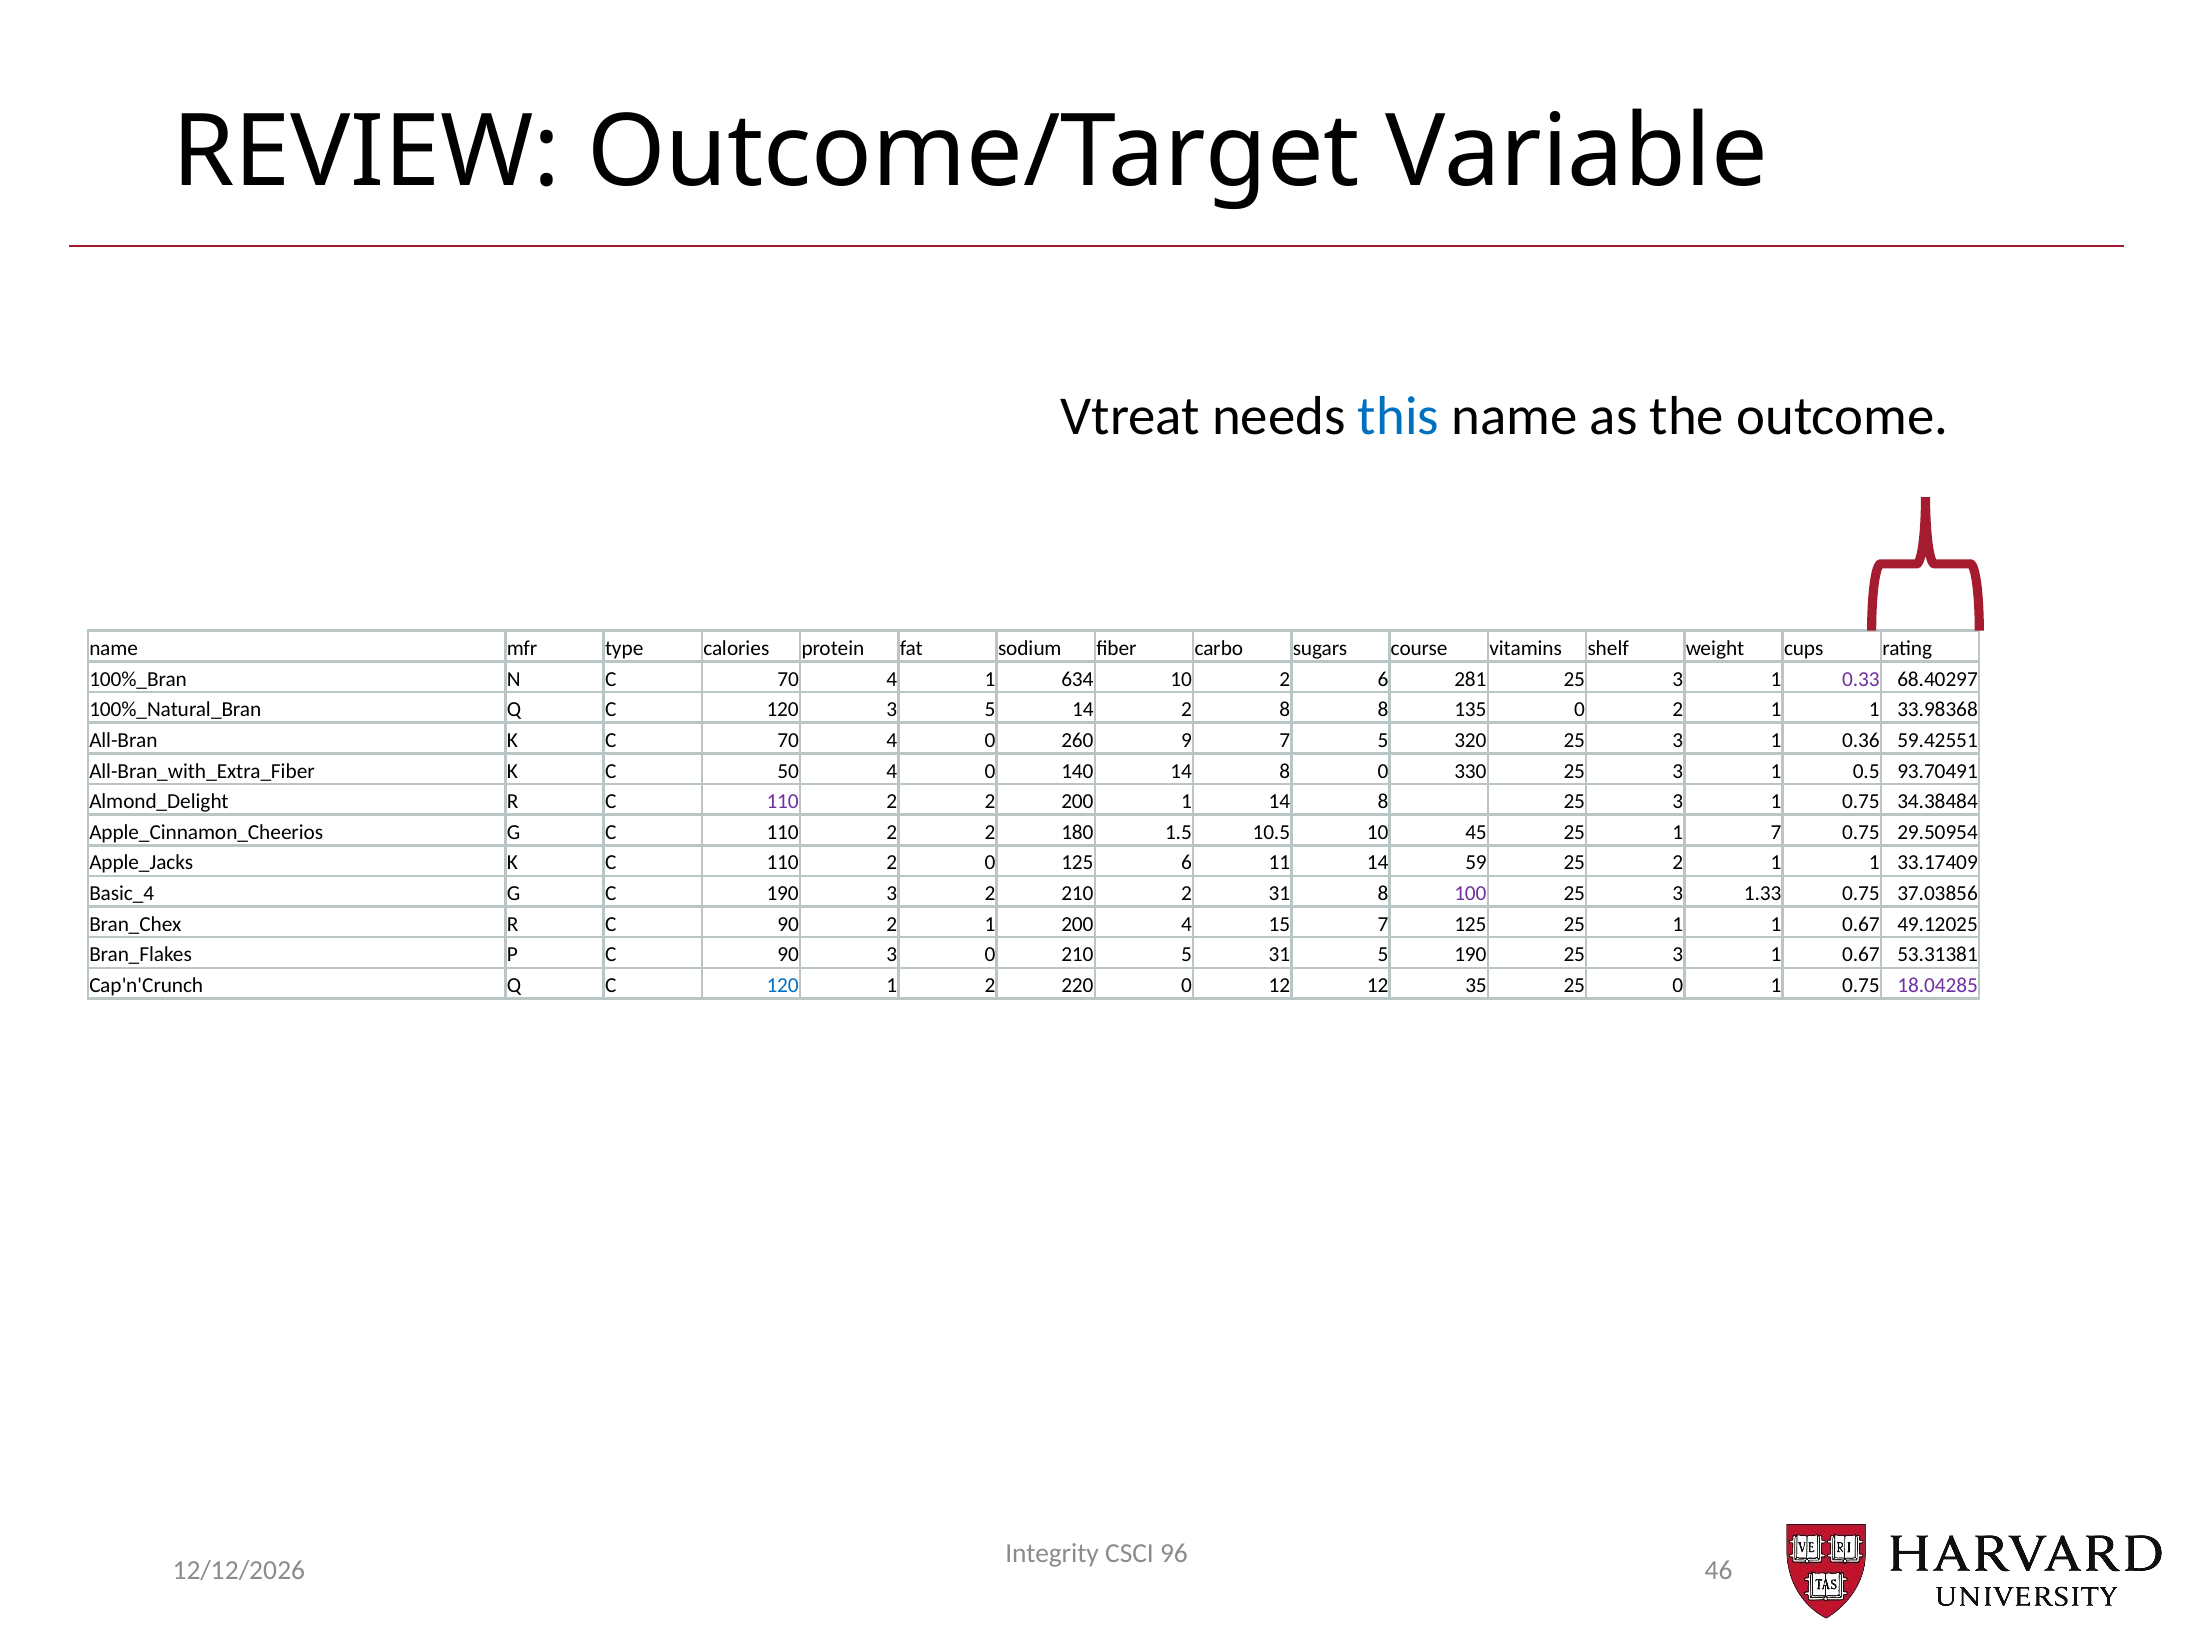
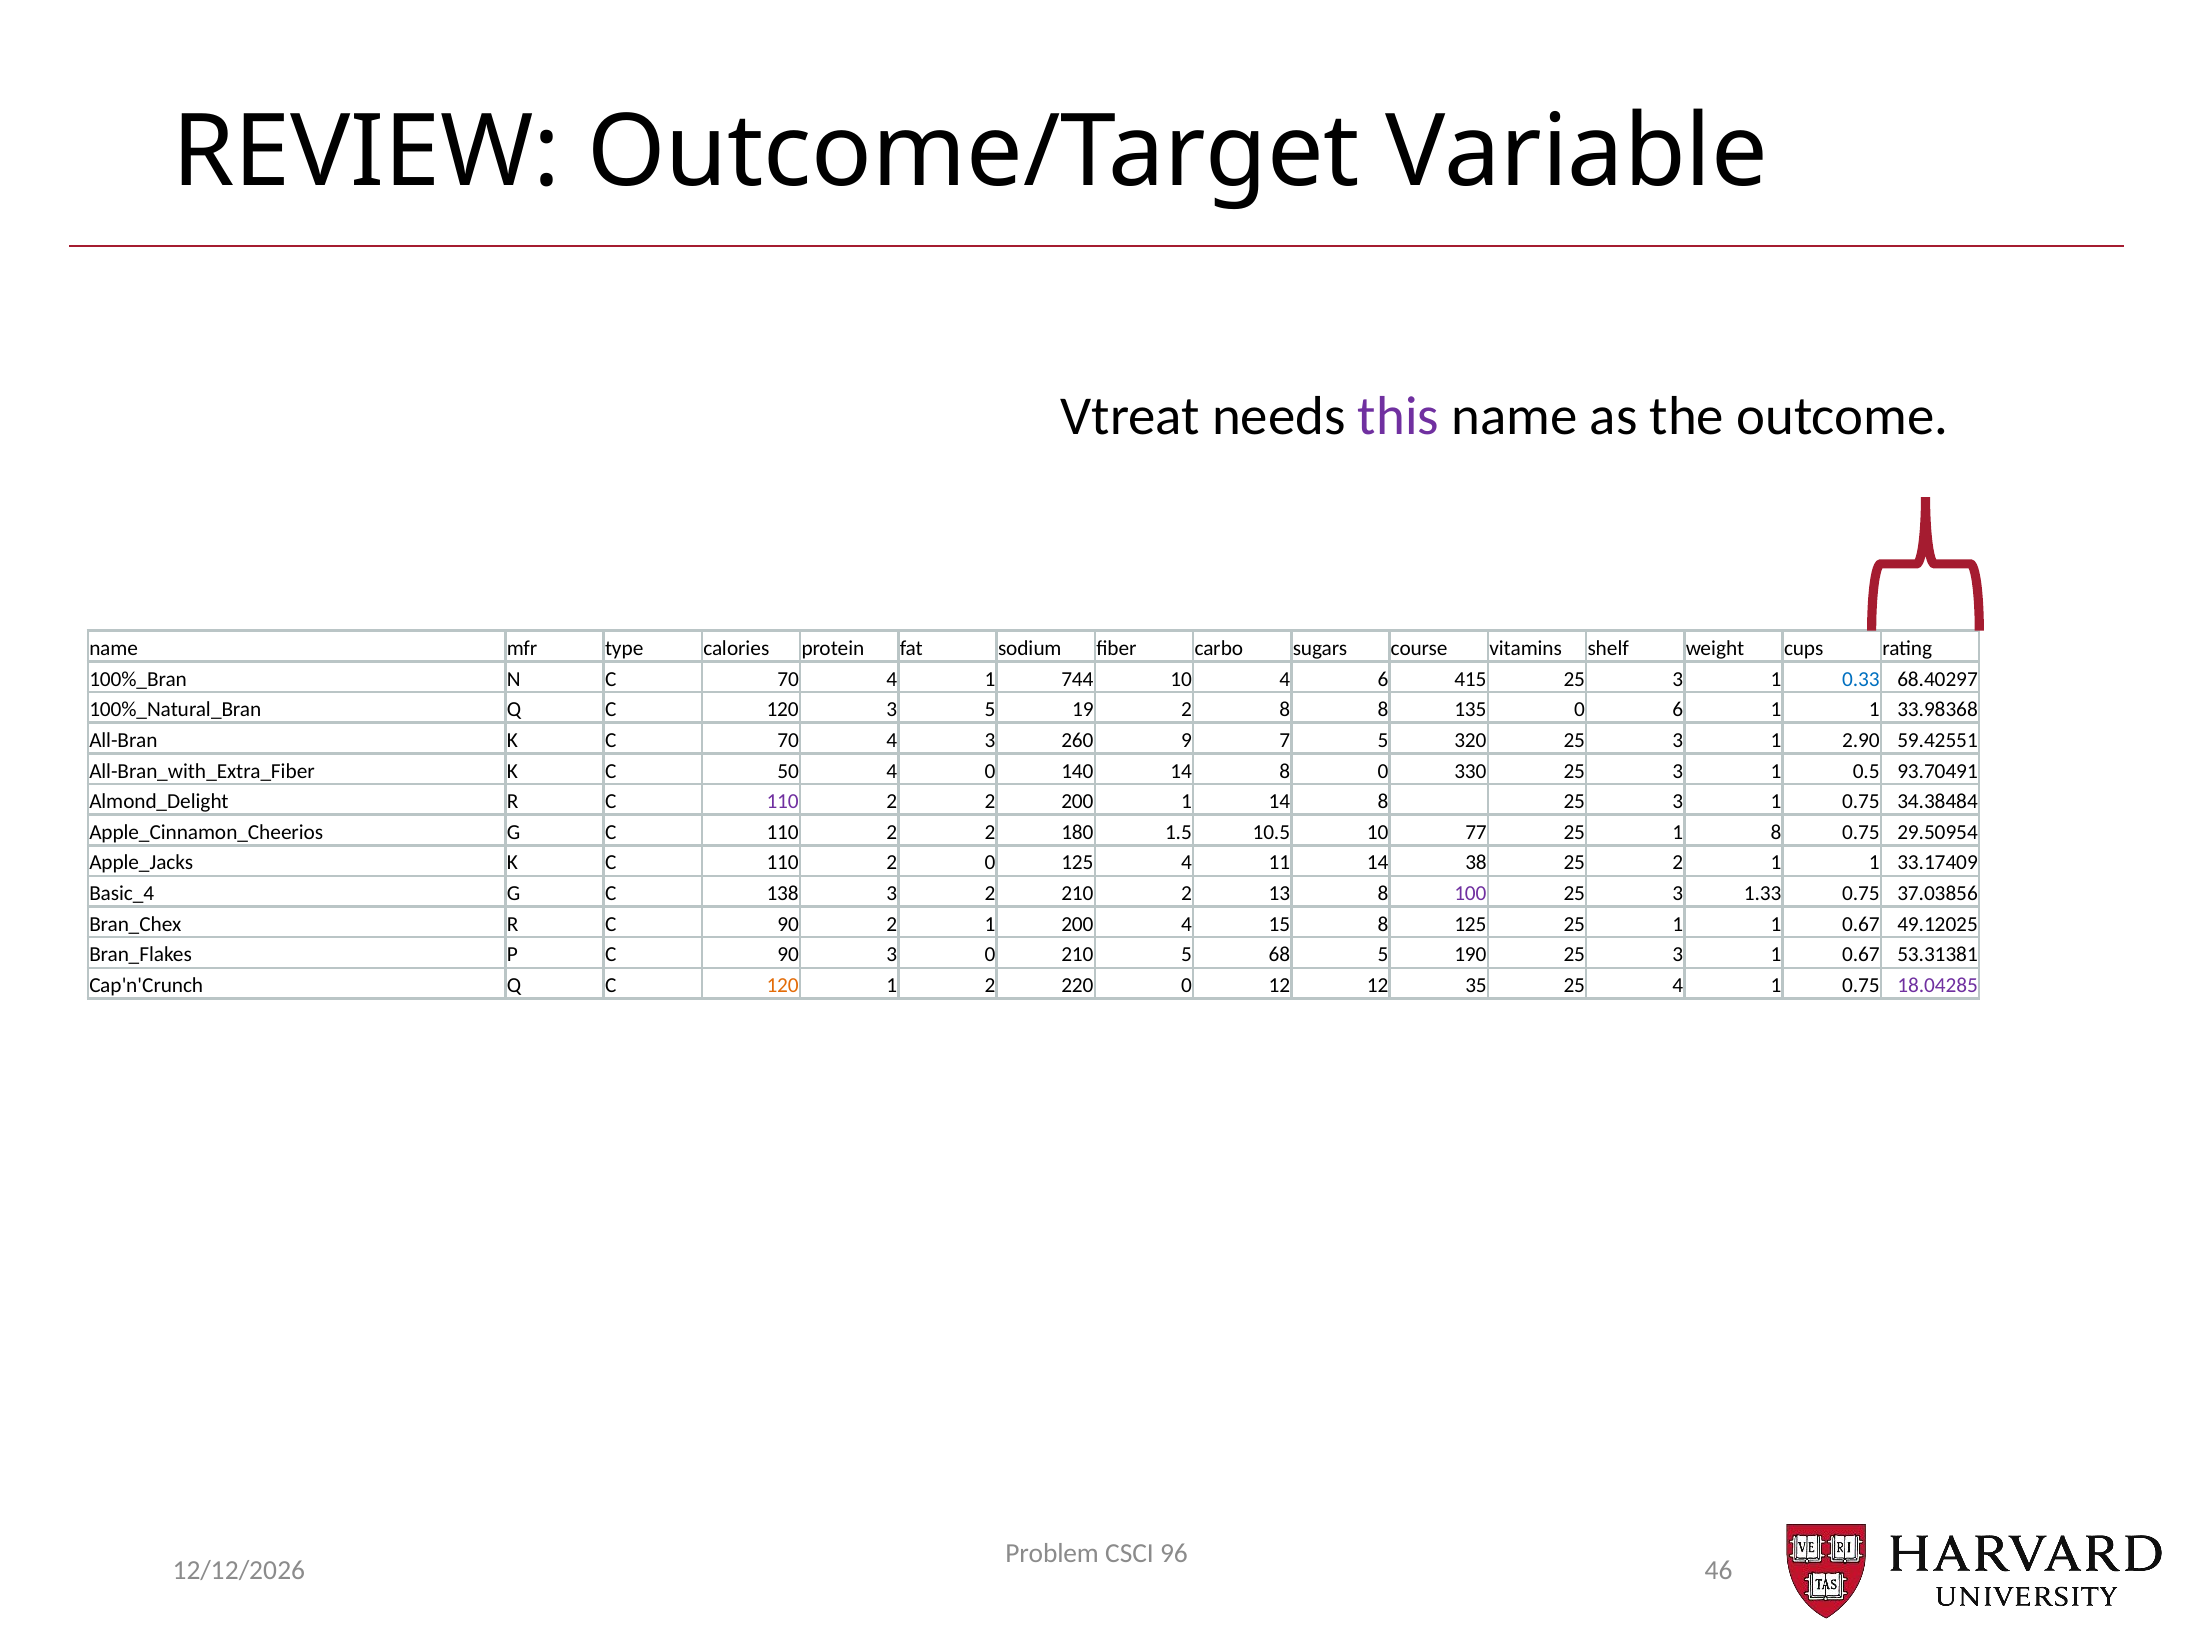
this colour: blue -> purple (1398, 417)
634: 634 -> 744 (1077, 679)
10 2: 2 -> 4 (1285, 679)
281: 281 -> 415 (1470, 679)
0.33 colour: purple -> blue (1861, 679)
5 14: 14 -> 19 (1083, 710)
0 2: 2 -> 6 (1678, 710)
70 4 0: 0 -> 3 (990, 740)
0.36: 0.36 -> 2.90 (1861, 740)
45: 45 -> 77 (1476, 832)
1 7: 7 -> 8 (1776, 832)
125 6: 6 -> 4 (1187, 863)
59: 59 -> 38 (1476, 863)
C 190: 190 -> 138 (783, 893)
2 31: 31 -> 13 (1279, 893)
15 7: 7 -> 8 (1383, 924)
5 31: 31 -> 68 (1279, 955)
120 colour: blue -> orange (783, 985)
25 0: 0 -> 4 (1678, 985)
Integrity: Integrity -> Problem (1052, 1554)
